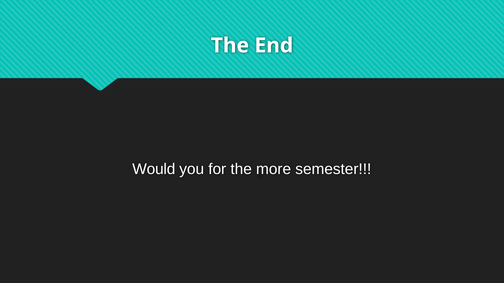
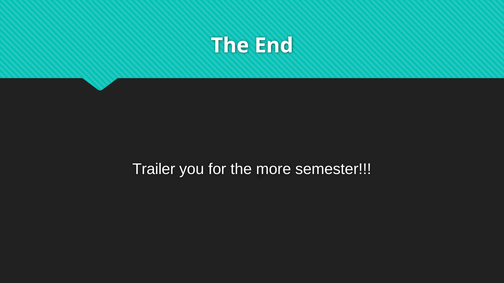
Would: Would -> Trailer (154, 170)
